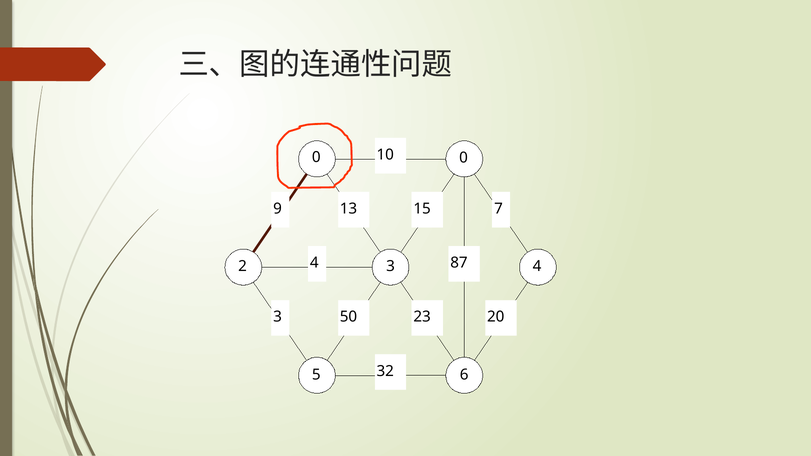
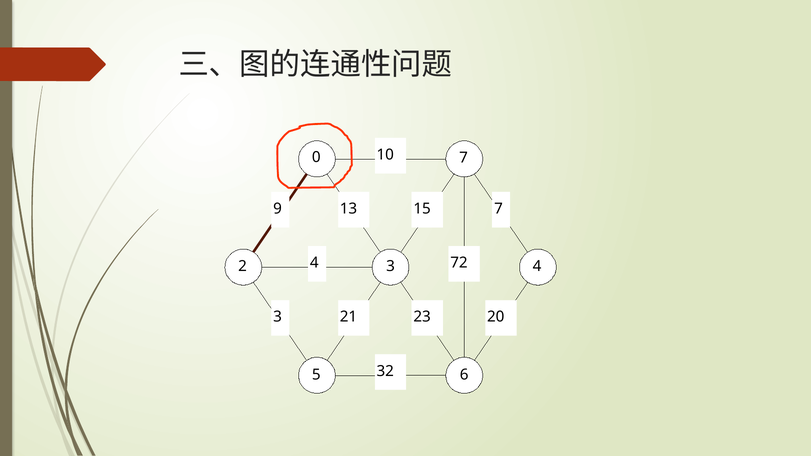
0 0: 0 -> 7 (464, 158)
87: 87 -> 72 (459, 263)
50: 50 -> 21 (348, 317)
